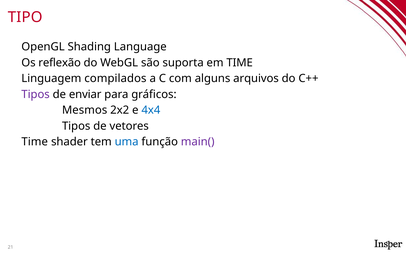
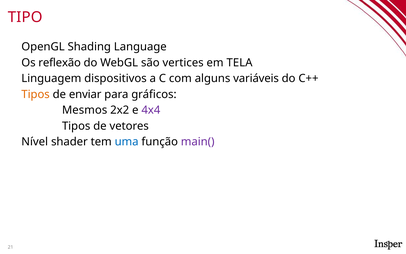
suporta: suporta -> vertices (183, 63)
em TIME: TIME -> TELA (240, 63)
compilados: compilados -> dispositivos (115, 78)
arquivos: arquivos -> variáveis (256, 78)
Tipos colour: purple -> orange (36, 94)
4x4 colour: blue -> purple (151, 110)
Time: Time -> Nível (35, 142)
